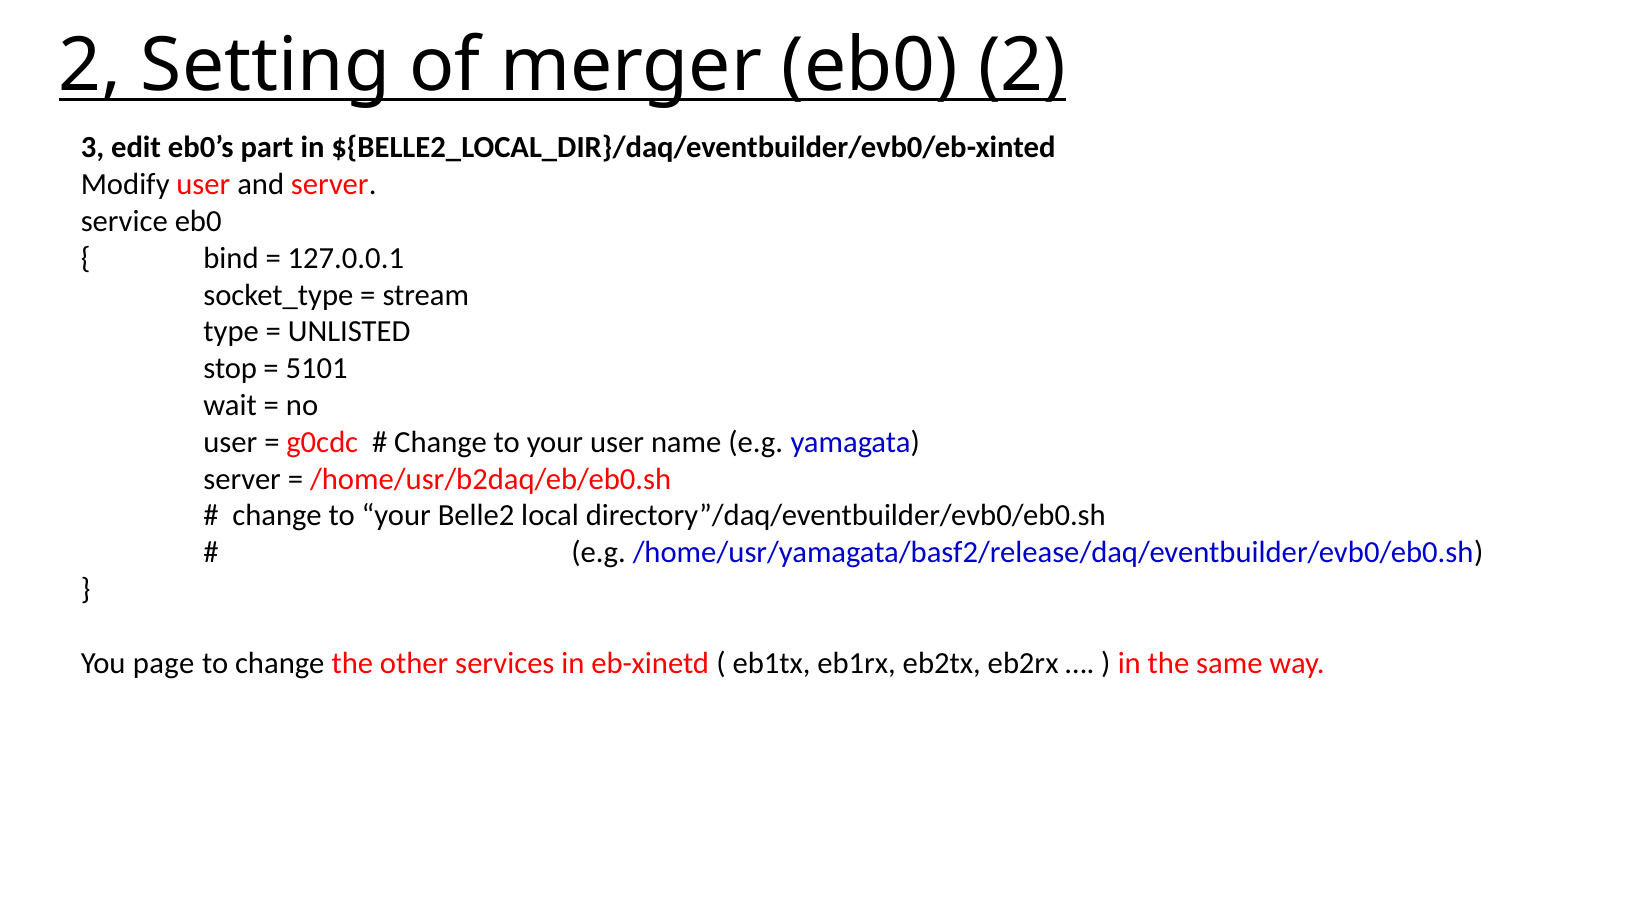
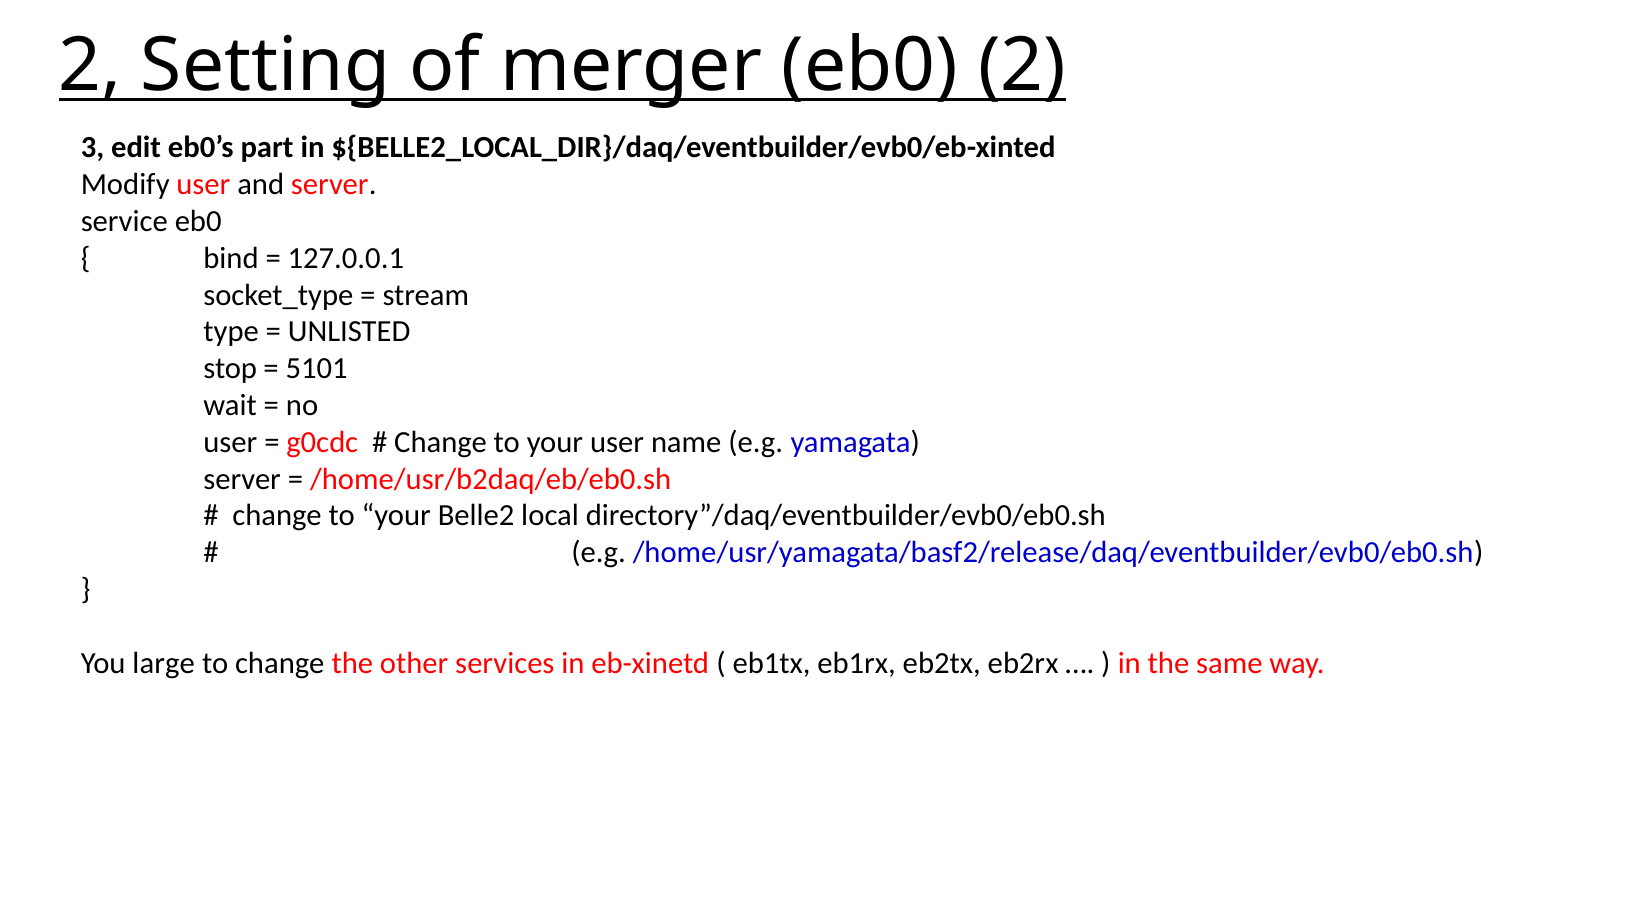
page: page -> large (164, 663)
